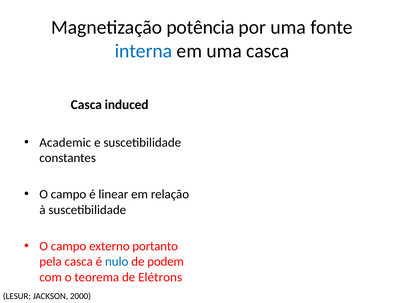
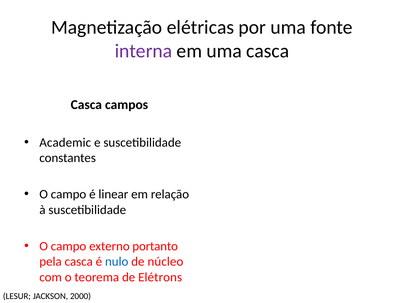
potência: potência -> elétricas (200, 27)
interna colour: blue -> purple (143, 51)
induced: induced -> campos (127, 105)
podem: podem -> núcleo (165, 262)
